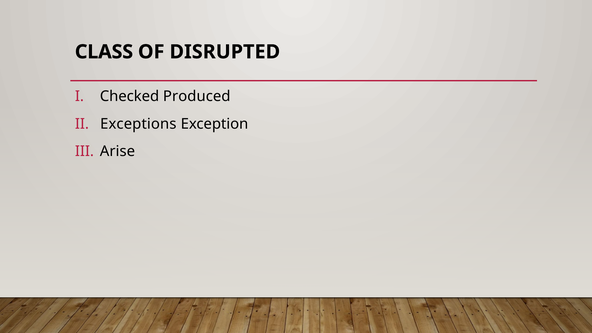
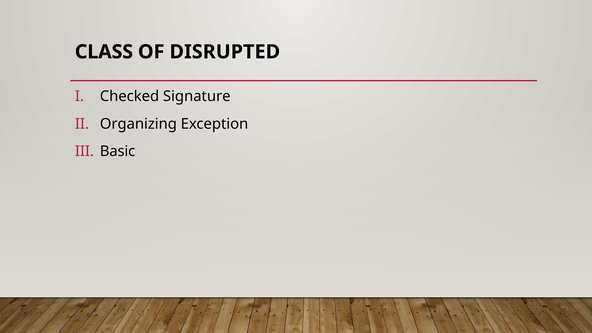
Produced: Produced -> Signature (197, 96)
Exceptions: Exceptions -> Organizing (138, 124)
Arise: Arise -> Basic (118, 151)
